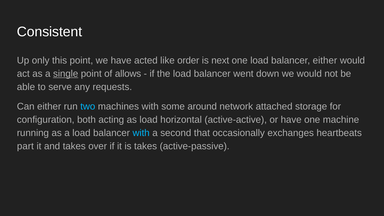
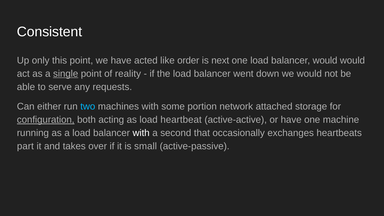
balancer either: either -> would (325, 60)
allows: allows -> reality (128, 74)
around: around -> portion (202, 107)
configuration underline: none -> present (46, 120)
horizontal: horizontal -> heartbeat (181, 120)
with colour: light blue -> white (141, 133)
is takes: takes -> small (146, 146)
